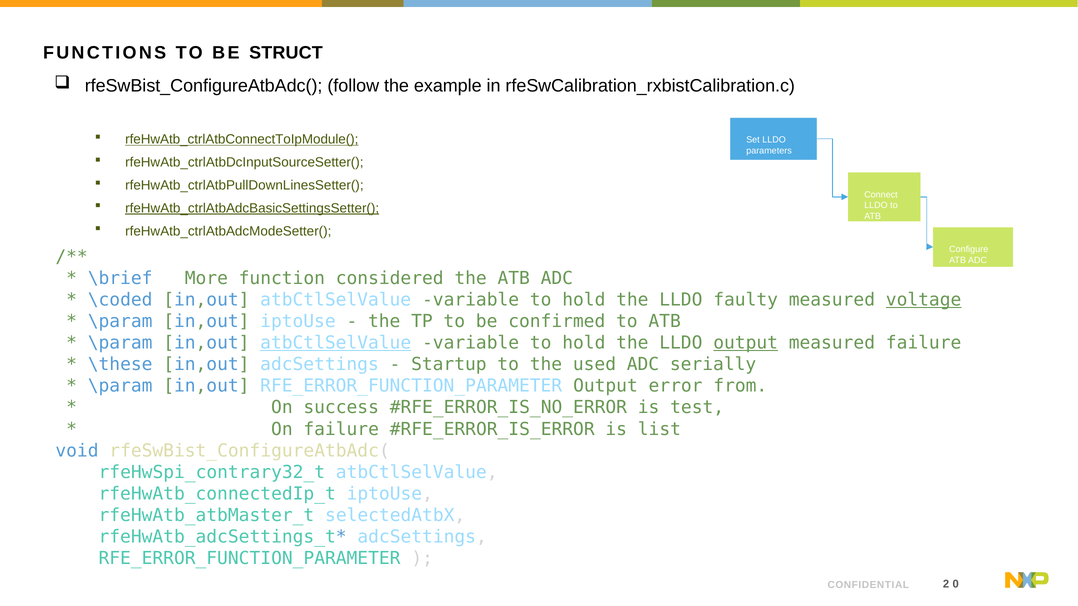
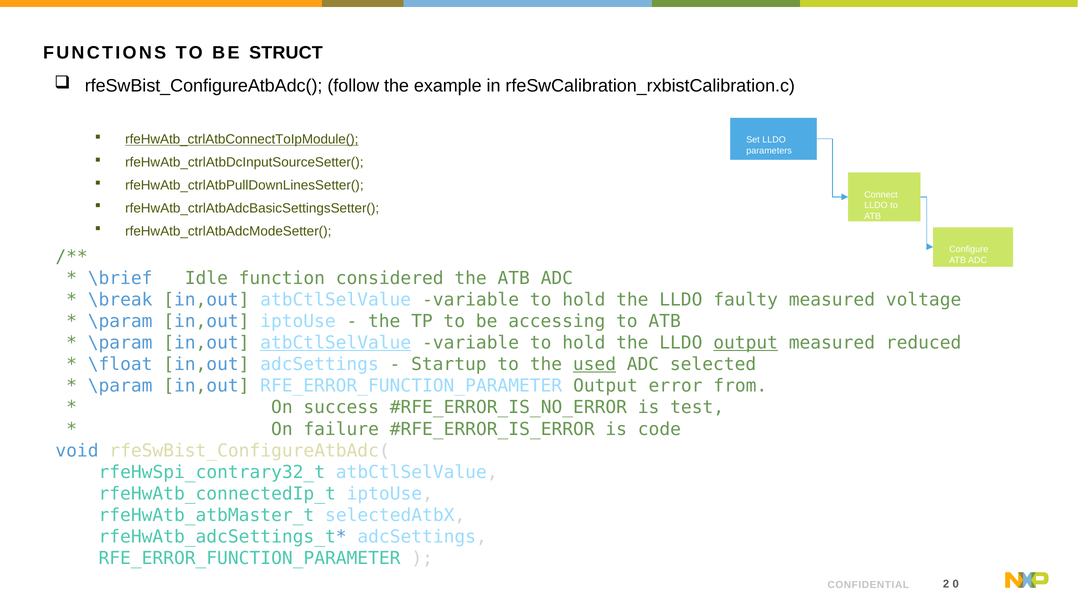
rfeHwAtb_ctrlAtbAdcBasicSettingsSetter( underline: present -> none (252, 208)
More: More -> Idle (206, 279)
\coded: \coded -> \break (120, 300)
voltage underline: present -> none (924, 300)
confirmed: confirmed -> accessing (557, 322)
measured failure: failure -> reduced (924, 343)
\these: \these -> \float (120, 365)
used underline: none -> present (594, 365)
serially: serially -> selected (713, 365)
list: list -> code (659, 429)
